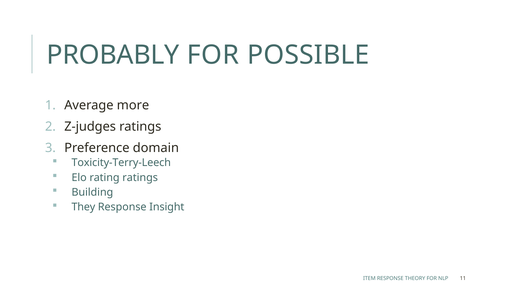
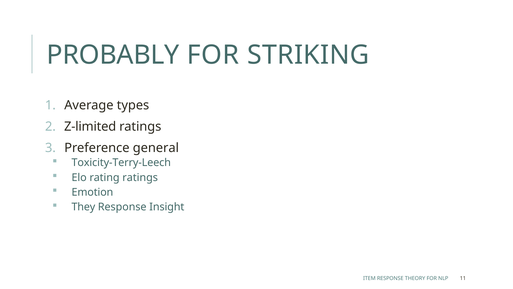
POSSIBLE: POSSIBLE -> STRIKING (308, 55)
more: more -> types (133, 105)
Z-judges: Z-judges -> Z-limited (90, 126)
domain: domain -> general (156, 148)
Building: Building -> Emotion (92, 192)
